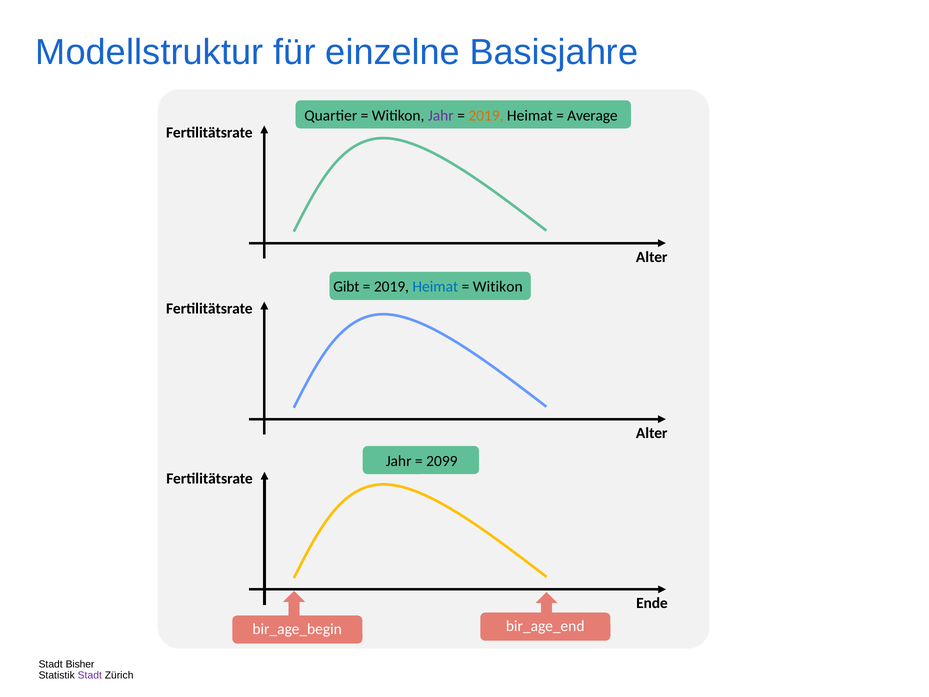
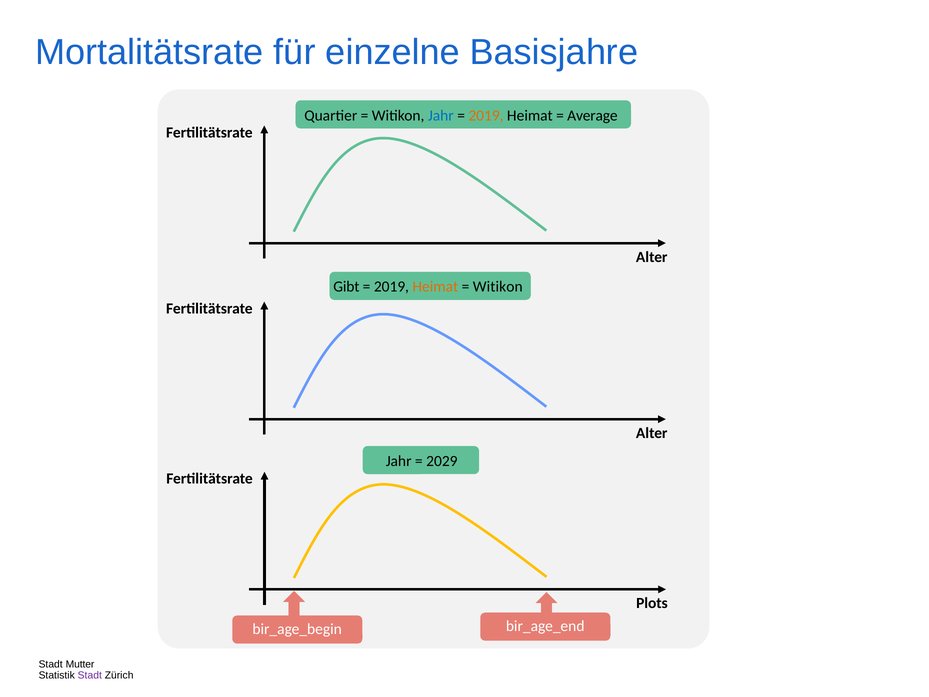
Modellstruktur: Modellstruktur -> Mortalitätsrate (149, 53)
Jahr colour: purple -> blue (441, 116)
Heimat colour: blue -> orange (435, 287)
2099: 2099 -> 2029 (442, 461)
Ende: Ende -> Plots (652, 603)
Bisher: Bisher -> Mutter (80, 664)
